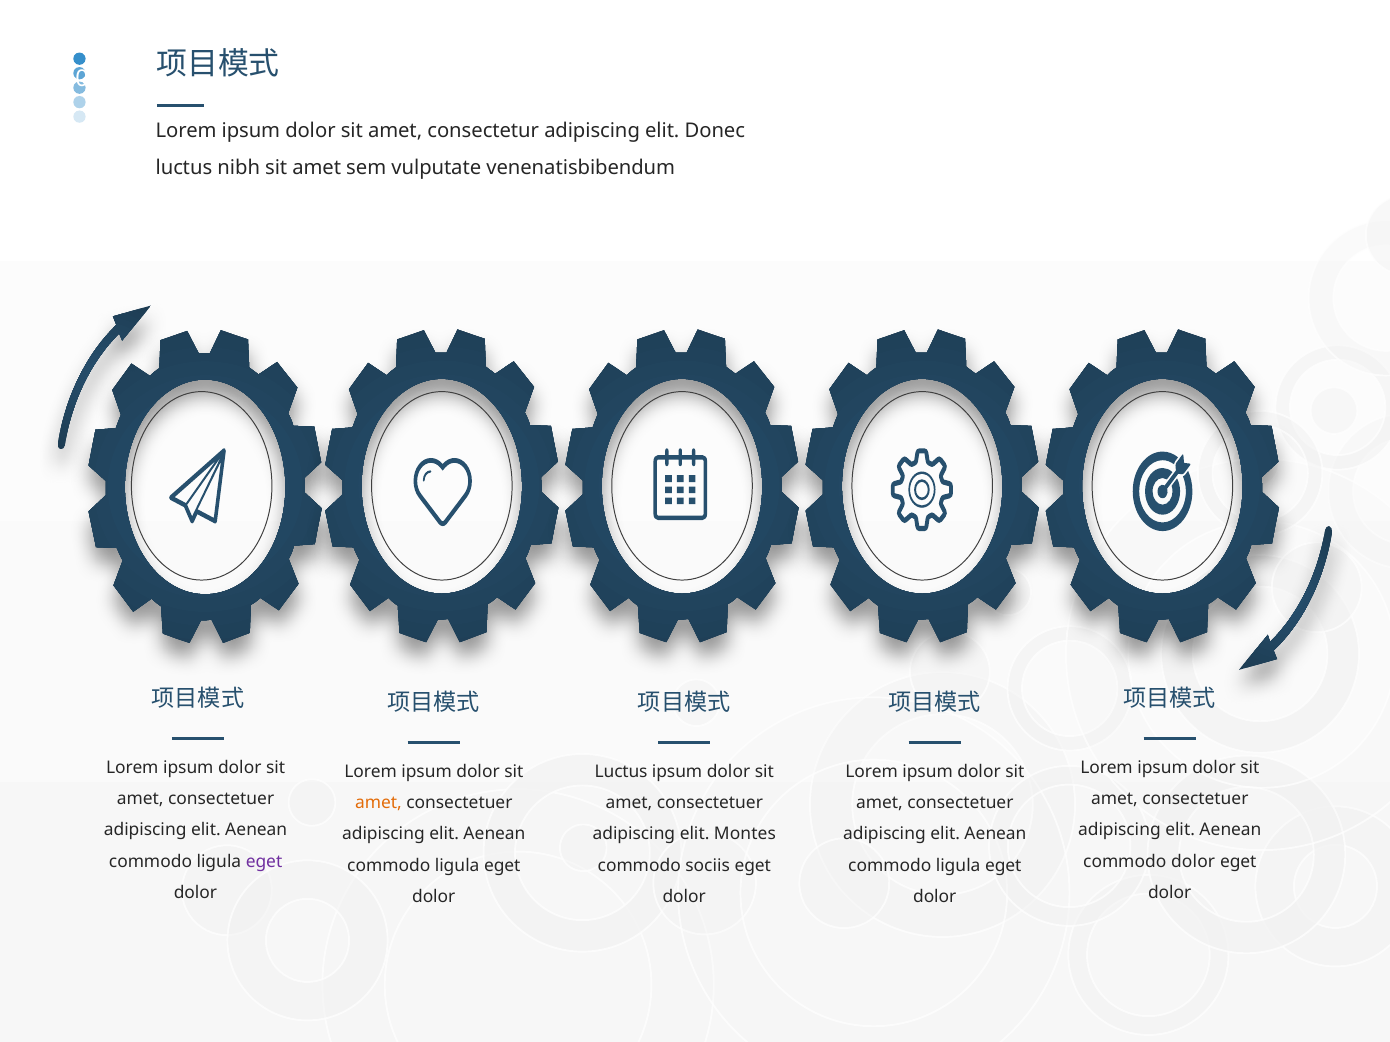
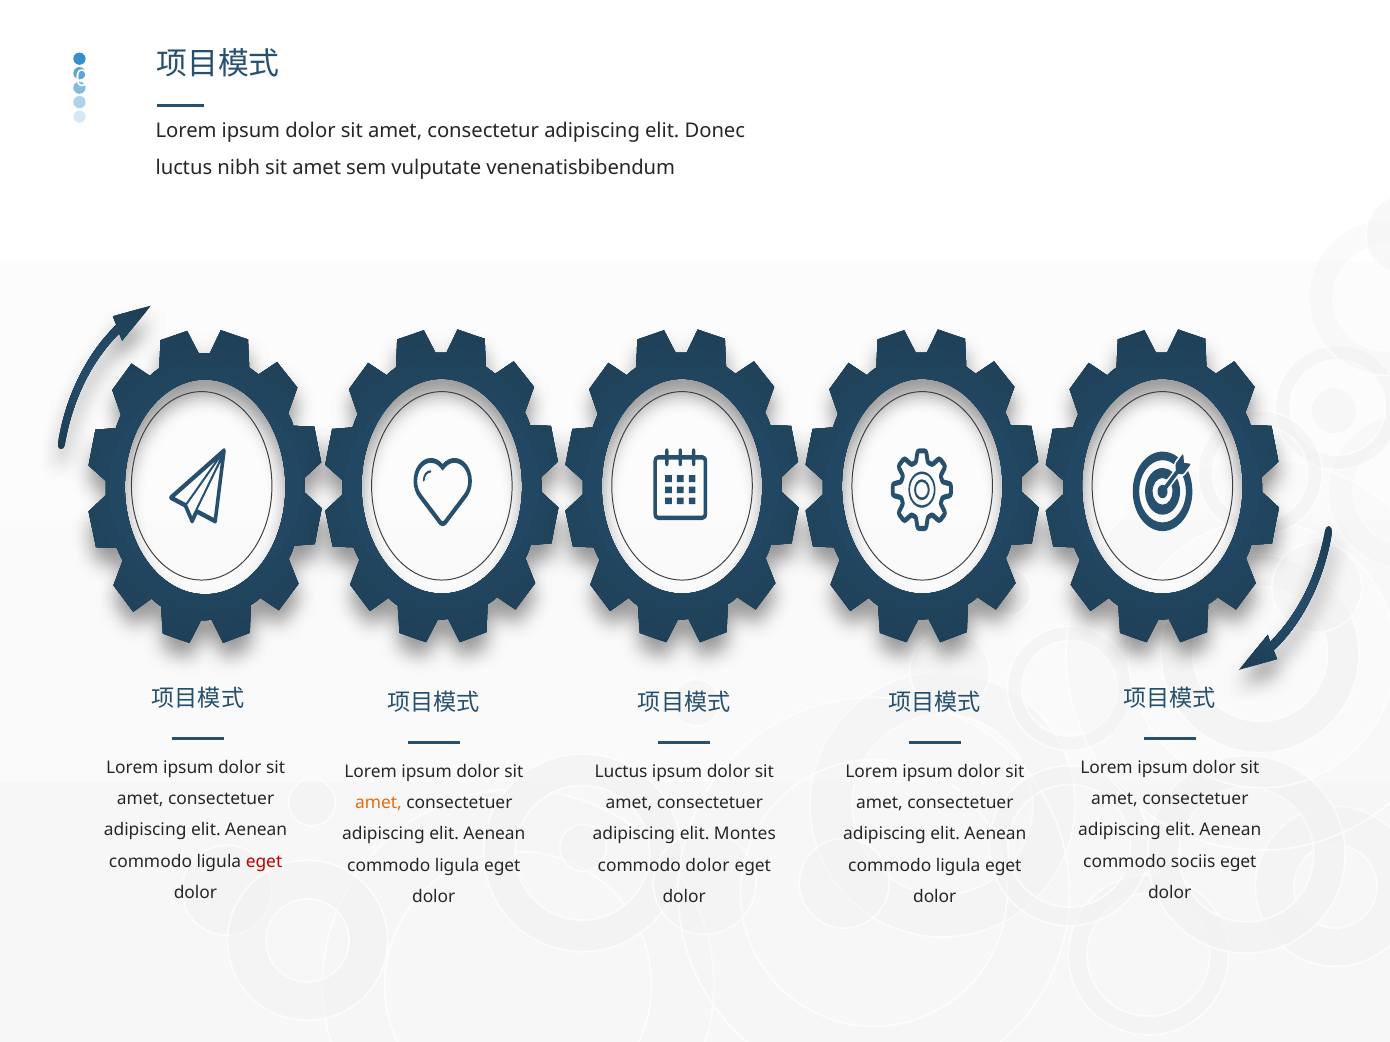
eget colour: purple -> red (264, 862)
commodo dolor: dolor -> sociis (1193, 862)
commodo sociis: sociis -> dolor (708, 866)
